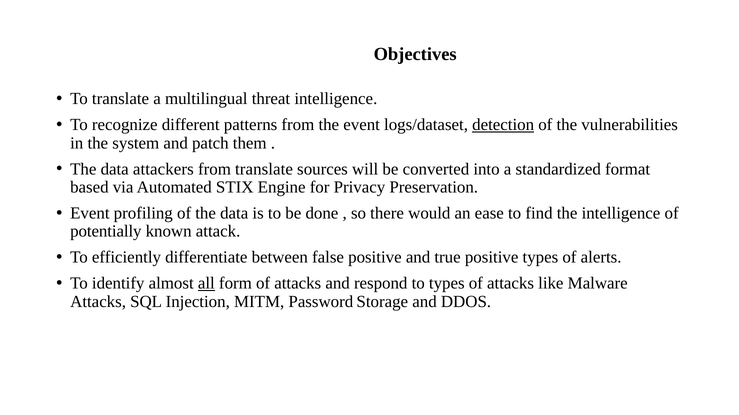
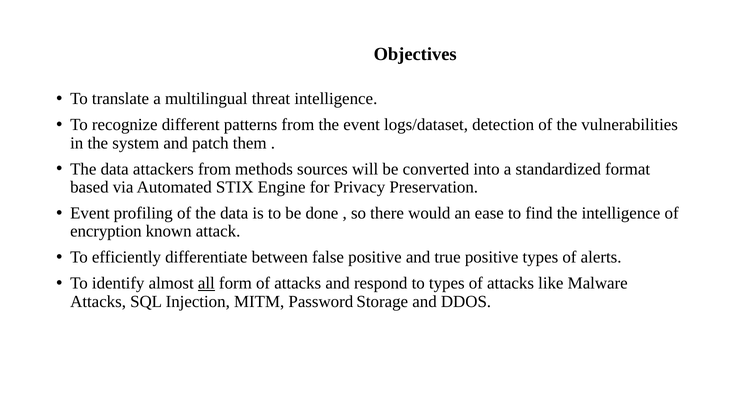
detection underline: present -> none (503, 125)
from translate: translate -> methods (264, 169)
potentially: potentially -> encryption (106, 232)
